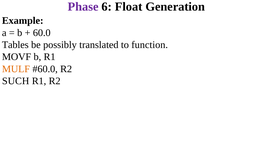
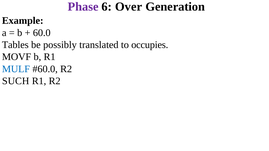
Float: Float -> Over (129, 7)
function: function -> occupies (150, 45)
MULF colour: orange -> blue (16, 69)
